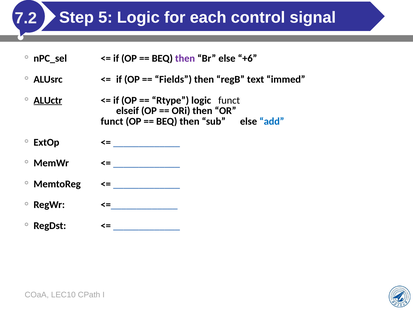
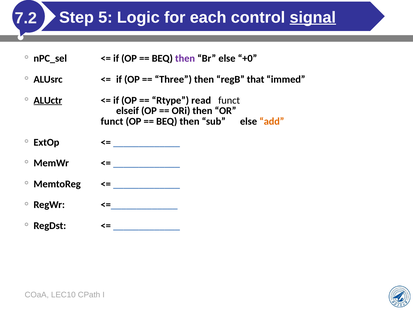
signal underline: none -> present (313, 17)
+6: +6 -> +0 (248, 59)
Fields: Fields -> Three (173, 79)
text: text -> that (256, 79)
Rtype logic: logic -> read (201, 100)
add colour: blue -> orange (272, 121)
